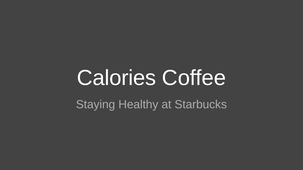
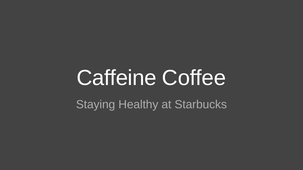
Calories: Calories -> Caffeine (117, 78)
